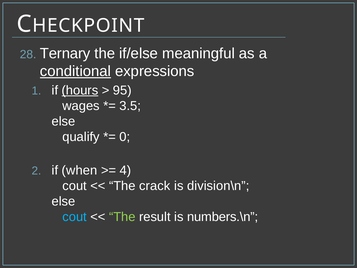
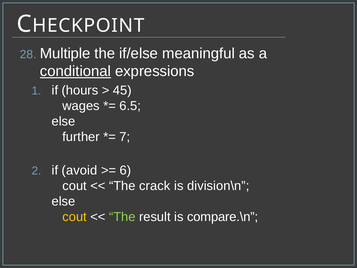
Ternary: Ternary -> Multiple (65, 53)
hours underline: present -> none (80, 90)
95: 95 -> 45 (122, 90)
3.5: 3.5 -> 6.5 (130, 106)
qualify: qualify -> further (81, 137)
0: 0 -> 7 (125, 137)
when: when -> avoid (80, 170)
4: 4 -> 6 (125, 170)
cout colour: light blue -> yellow (75, 217)
numbers.\n: numbers.\n -> compare.\n (223, 217)
